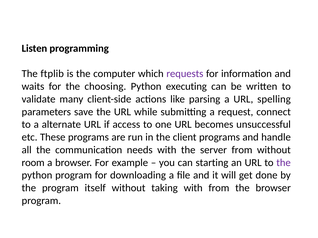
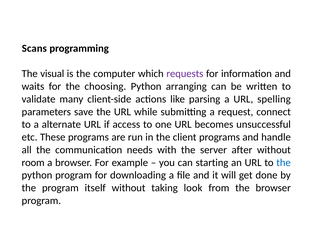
Listen: Listen -> Scans (34, 48)
ftplib: ftplib -> visual (52, 74)
executing: executing -> arranging (186, 87)
server from: from -> after (242, 150)
the colour: purple -> blue (284, 163)
taking with: with -> look (193, 188)
